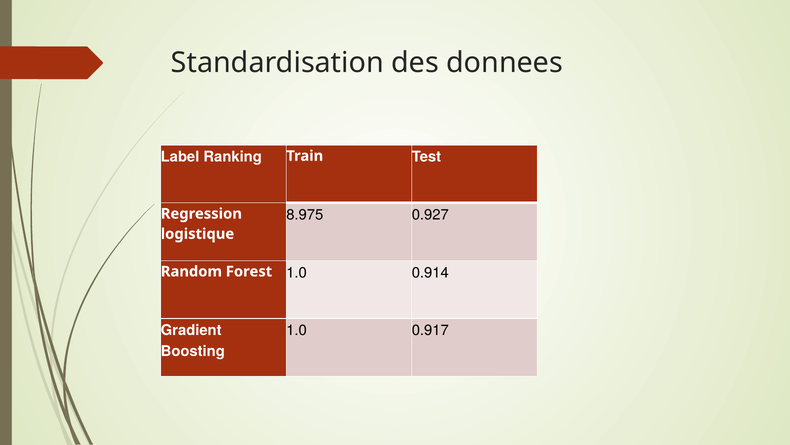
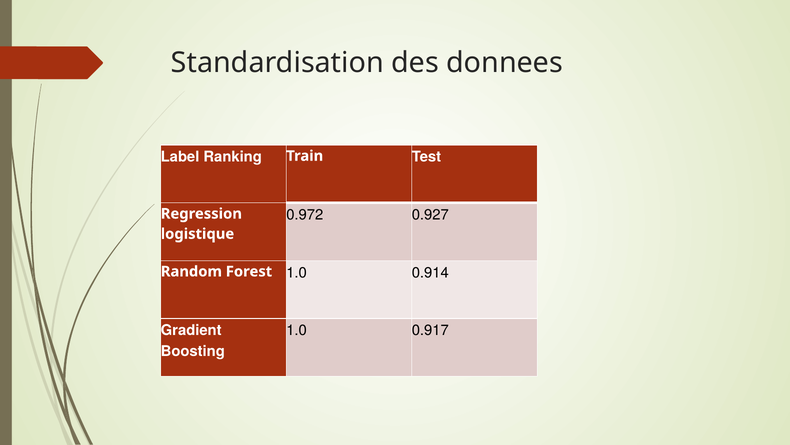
8.975: 8.975 -> 0.972 (305, 215)
